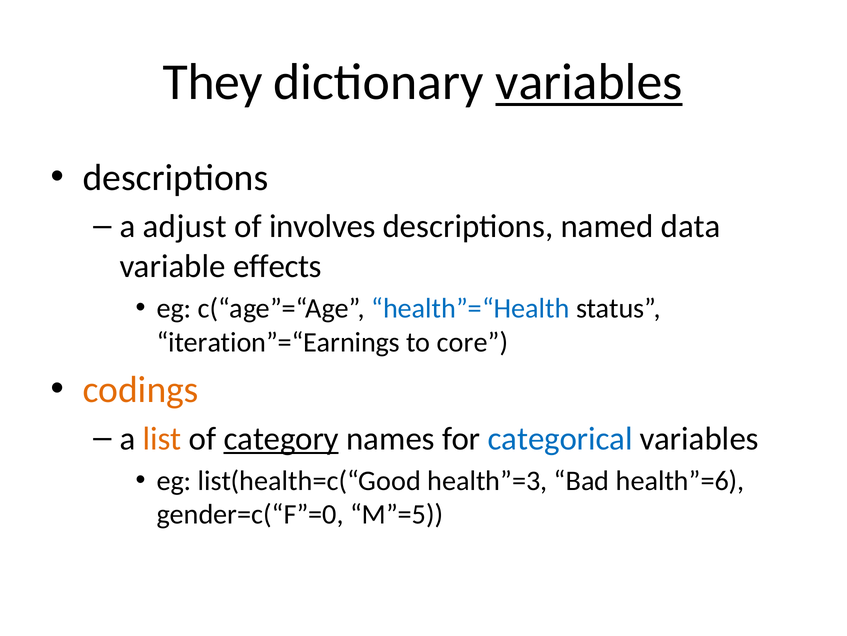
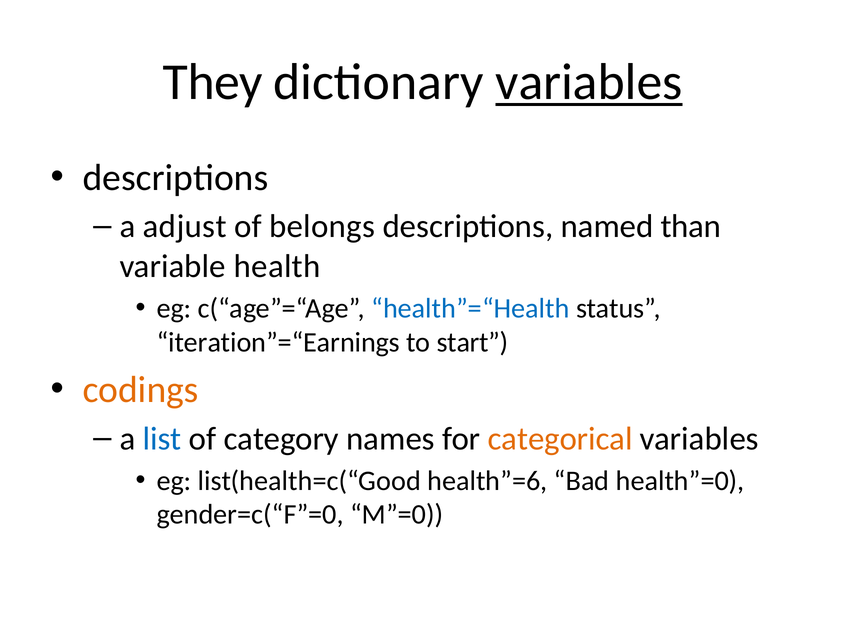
involves: involves -> belongs (322, 226)
data: data -> than (691, 226)
effects: effects -> health (277, 266)
core: core -> start (473, 342)
list colour: orange -> blue (162, 438)
category underline: present -> none (281, 438)
categorical colour: blue -> orange (560, 438)
health”=3: health”=3 -> health”=6 (487, 480)
health”=6: health”=6 -> health”=0 (680, 480)
M”=5: M”=5 -> M”=0 (397, 514)
